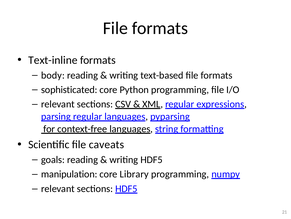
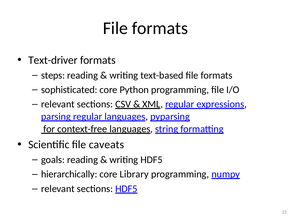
Text-inline: Text-inline -> Text-driver (53, 60)
body: body -> steps (53, 75)
manipulation: manipulation -> hierarchically (69, 174)
